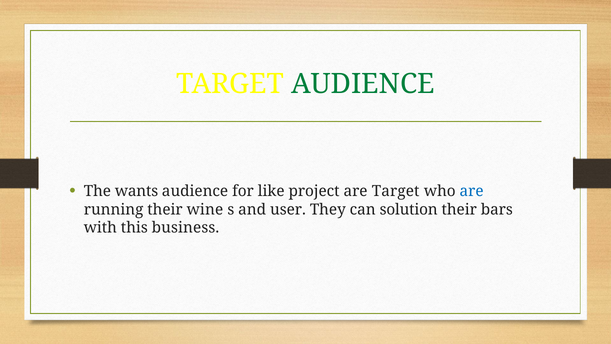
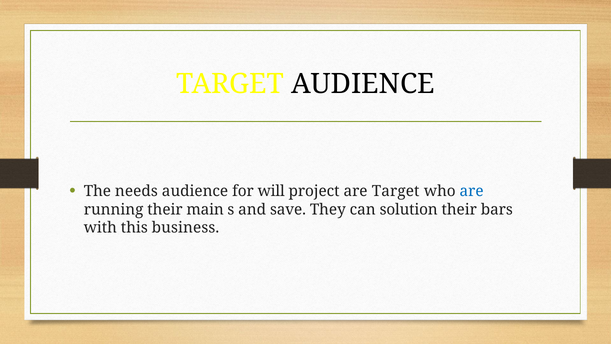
AUDIENCE colour: green -> black (363, 84)
wants: wants -> needs (136, 191)
like: like -> will (271, 191)
wine: wine -> main (205, 209)
user: user -> save (288, 209)
